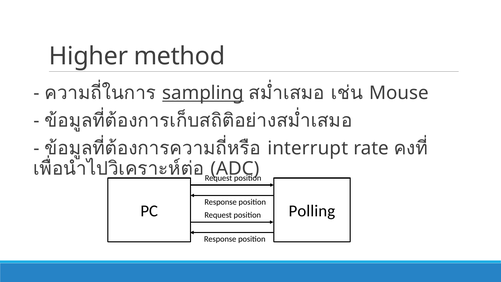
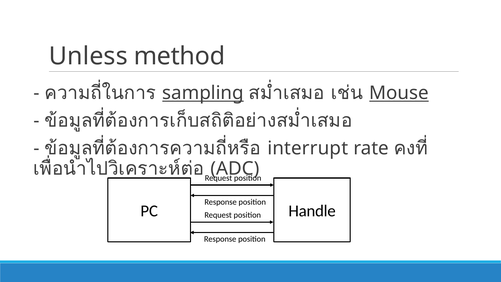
Higher: Higher -> Unless (88, 56)
Mouse underline: none -> present (399, 93)
Polling: Polling -> Handle (312, 211)
